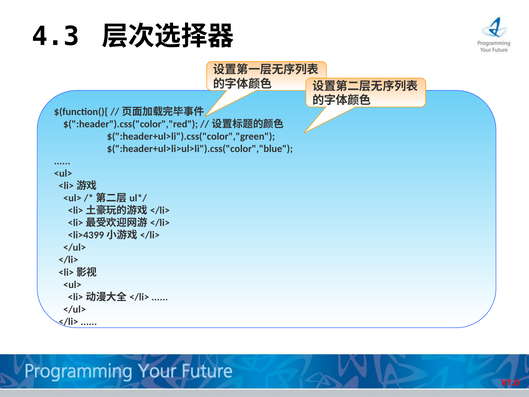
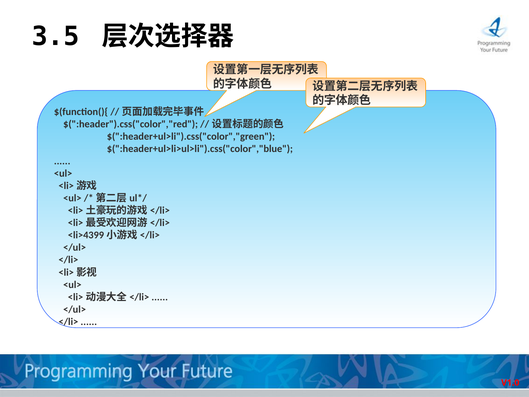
4.3: 4.3 -> 3.5 (56, 36)
